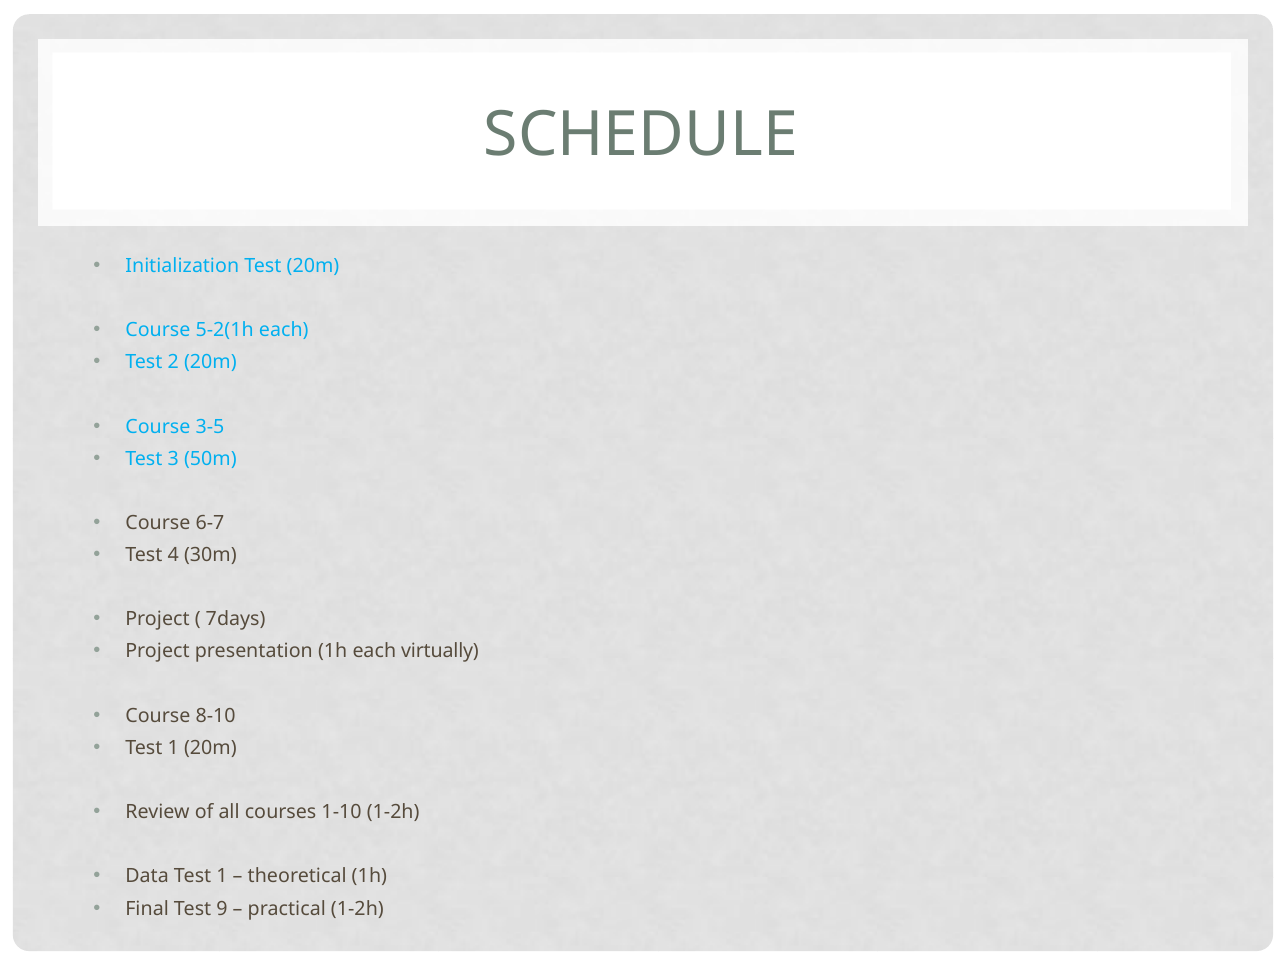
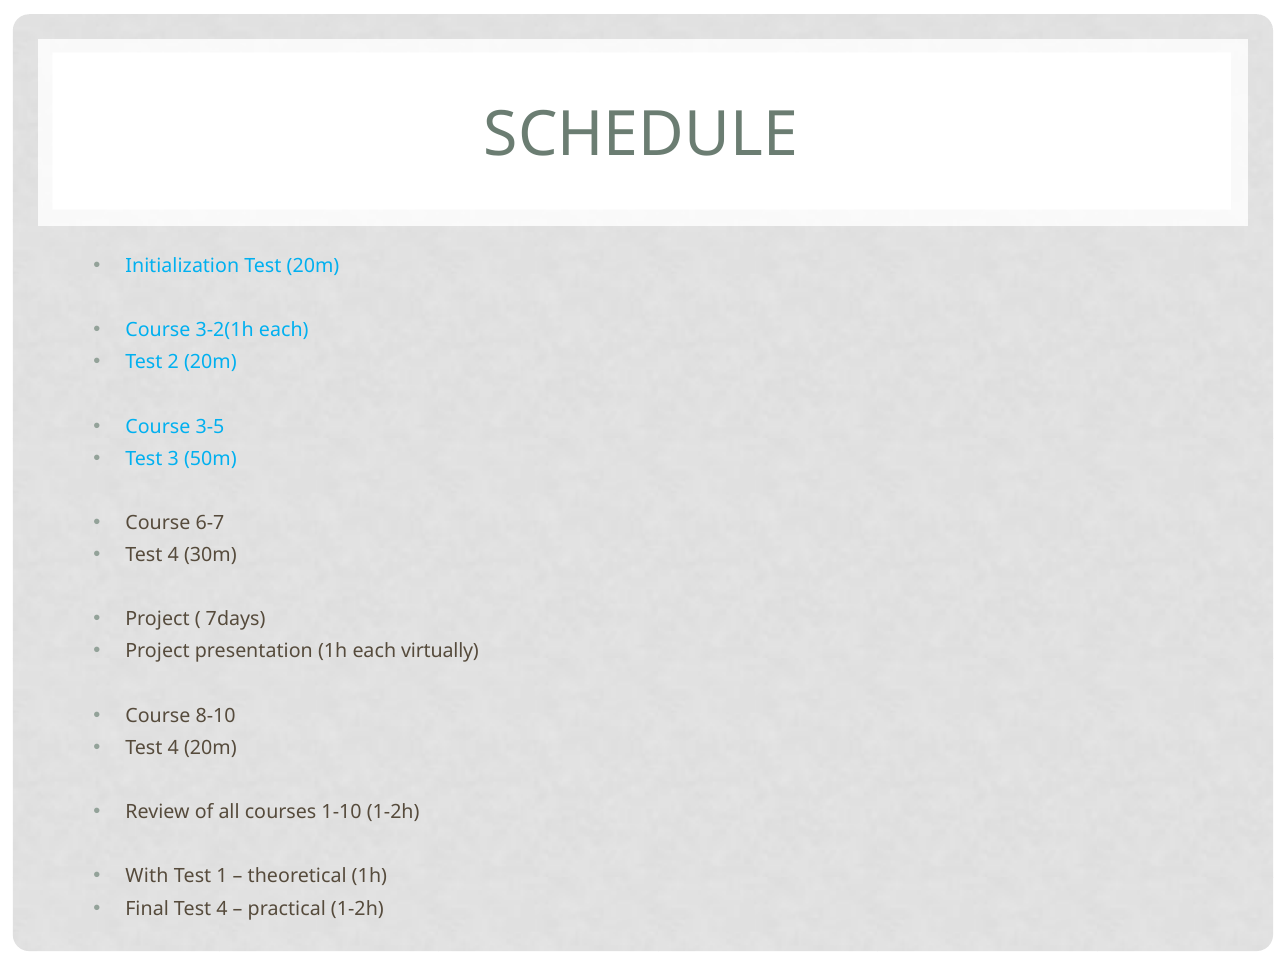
5-2(1h: 5-2(1h -> 3-2(1h (225, 330)
1: 1 -> 4 (173, 748)
Data: Data -> With (147, 877)
Final Test 9: 9 -> 4 (222, 909)
